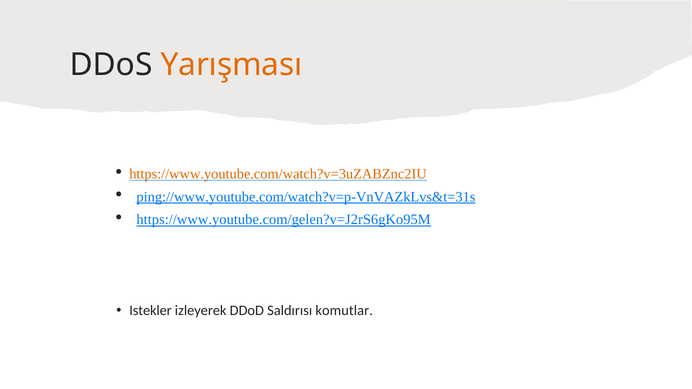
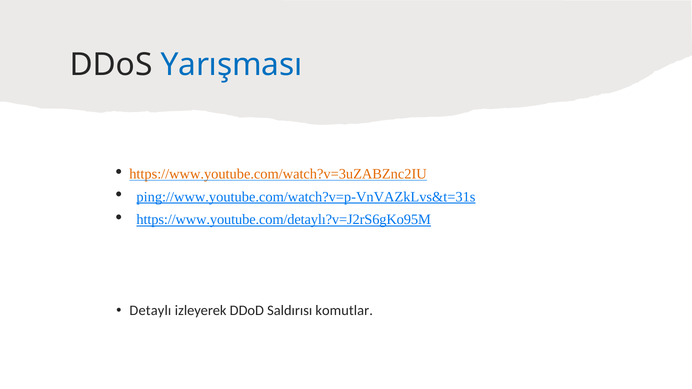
Yarışması colour: orange -> blue (231, 65)
https://www.youtube.com/gelen?v=J2rS6gKo95M: https://www.youtube.com/gelen?v=J2rS6gKo95M -> https://www.youtube.com/detaylı?v=J2rS6gKo95M (284, 220)
Istekler: Istekler -> Detaylı (150, 311)
